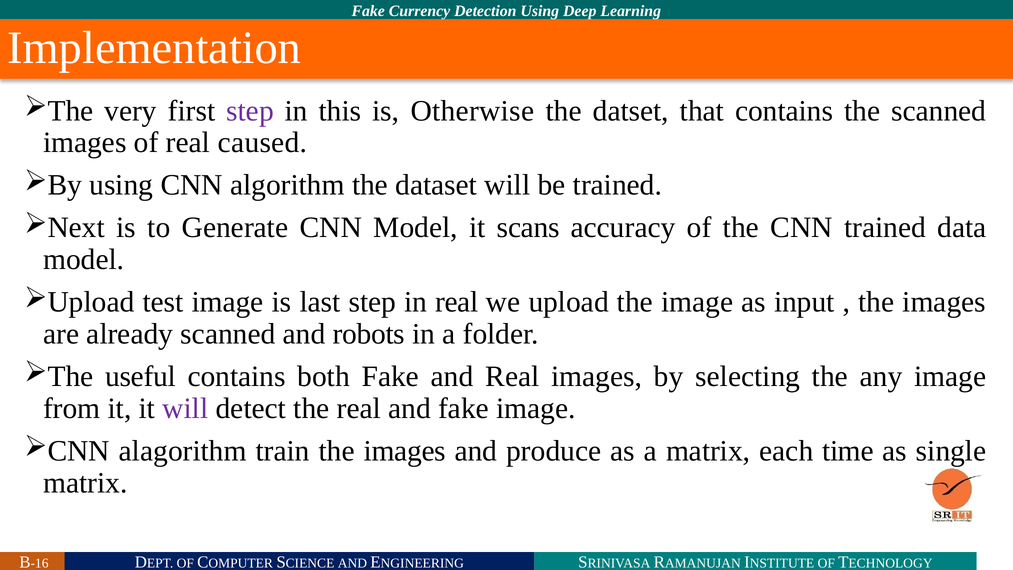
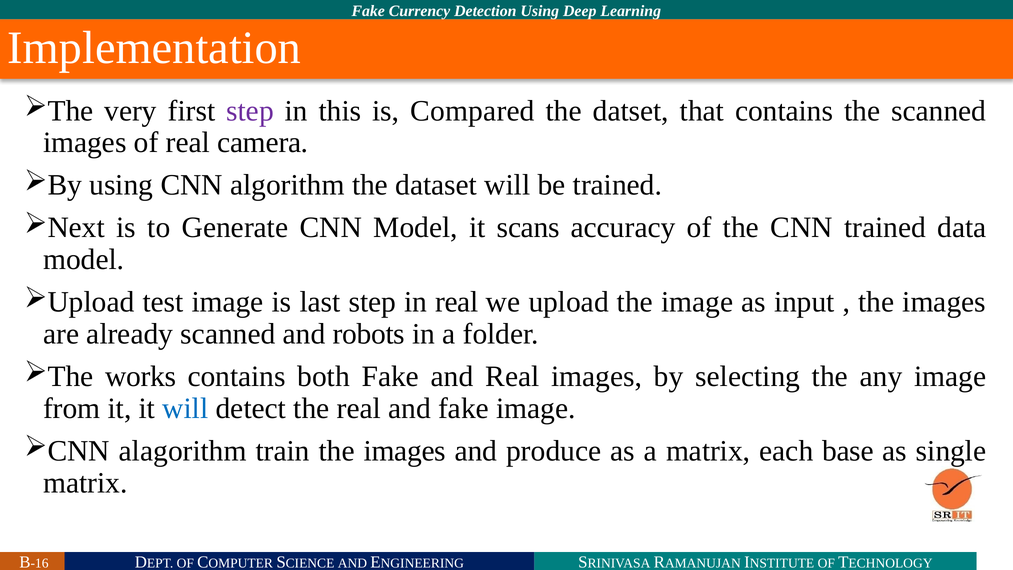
Otherwise: Otherwise -> Compared (472, 111)
caused: caused -> camera (263, 143)
useful: useful -> works (141, 376)
will colour: purple -> blue (185, 408)
time: time -> base (848, 451)
